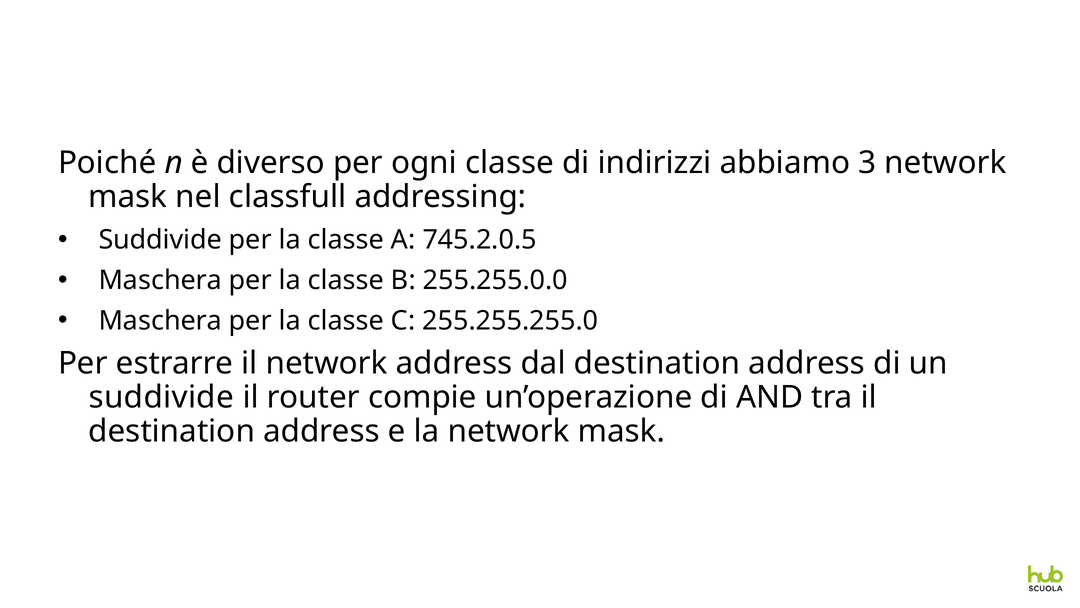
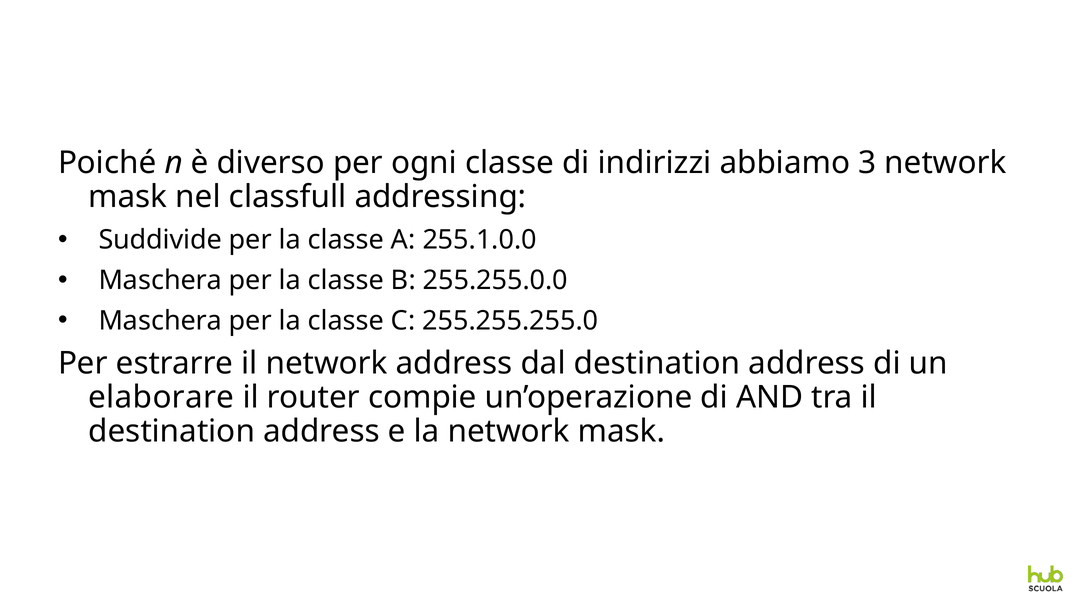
745.2.0.5: 745.2.0.5 -> 255.1.0.0 (480, 240)
suddivide: suddivide -> elaborare (161, 397)
